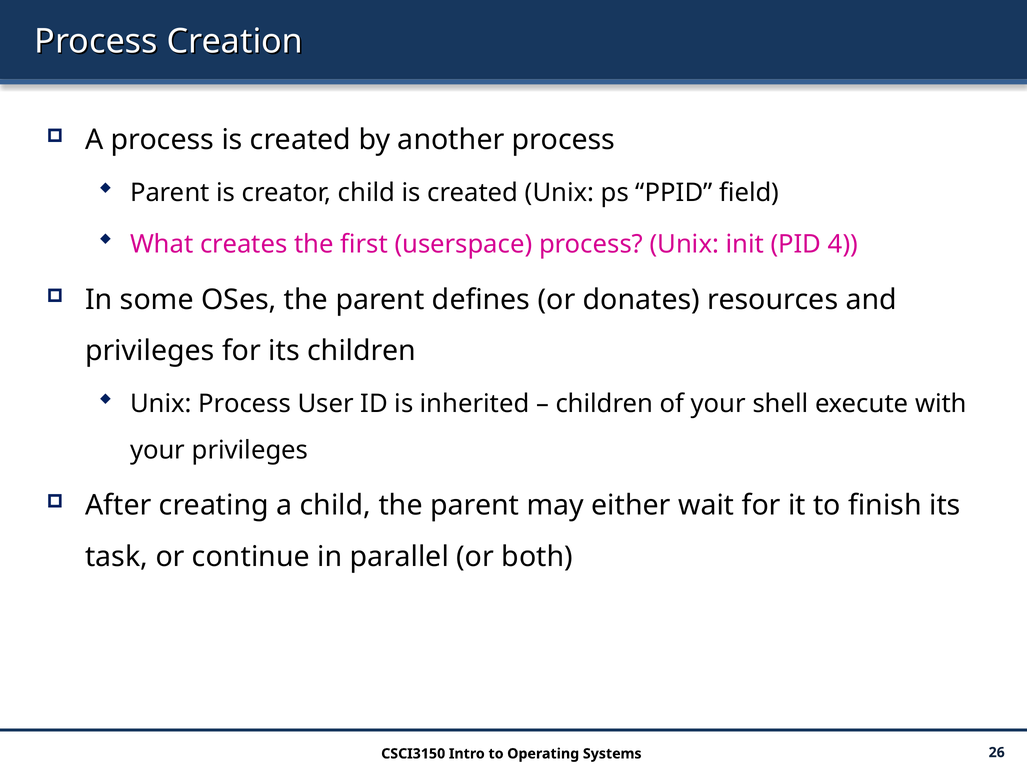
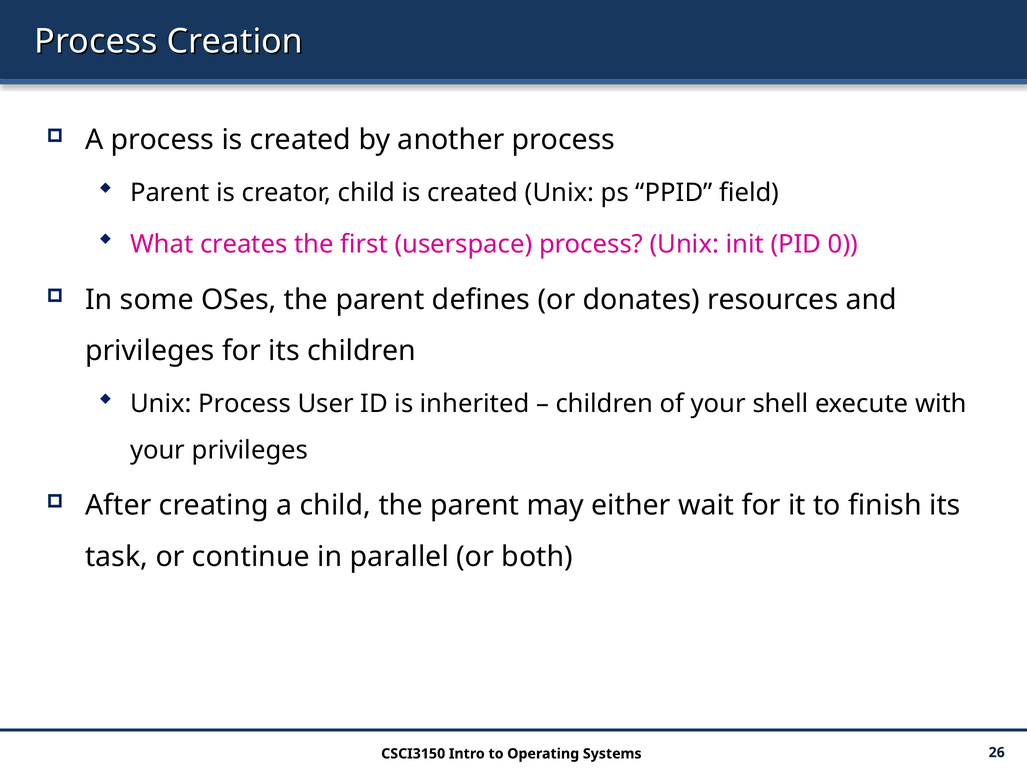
4: 4 -> 0 (843, 244)
